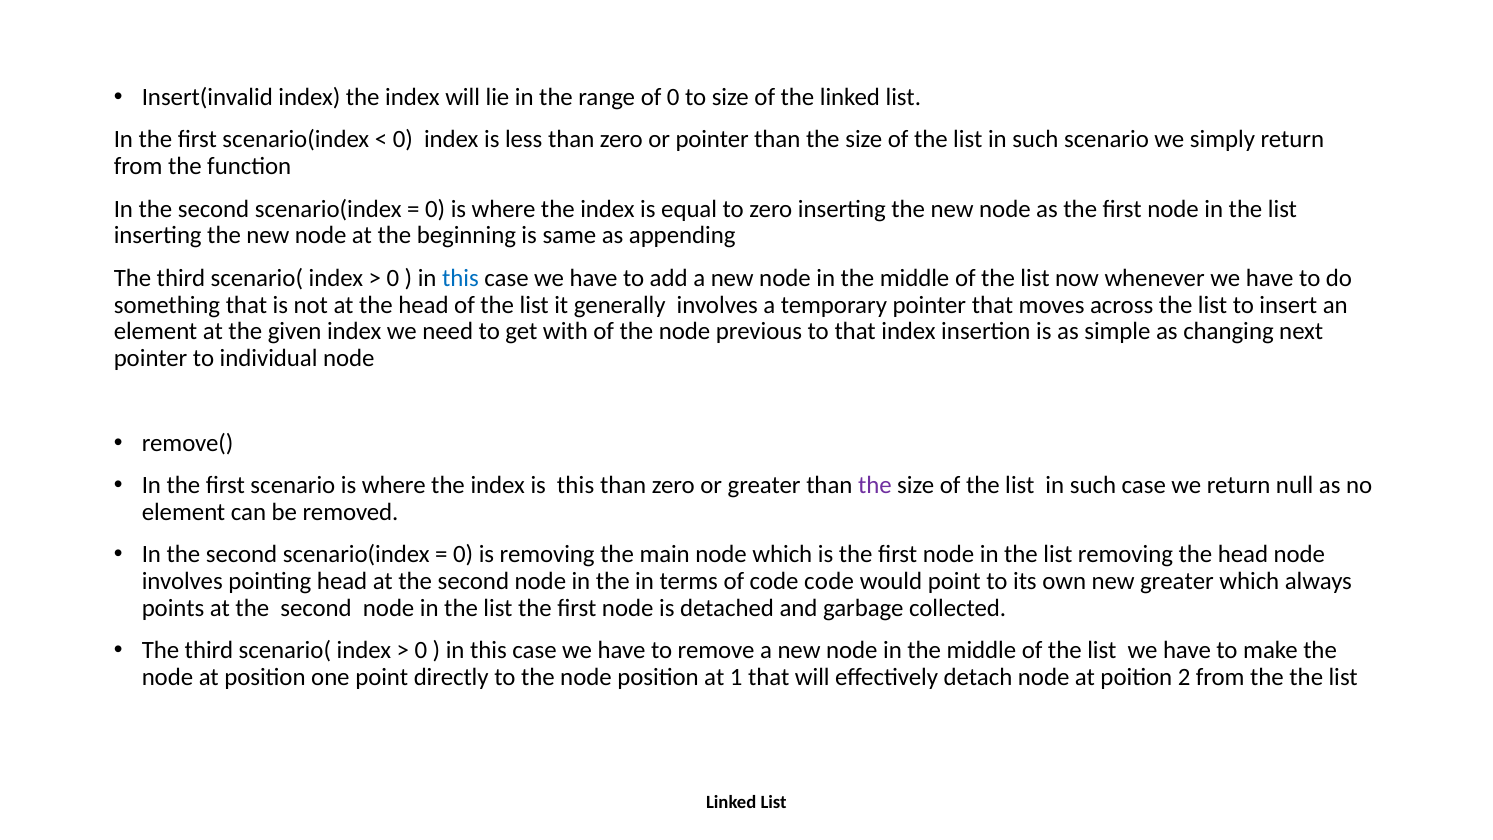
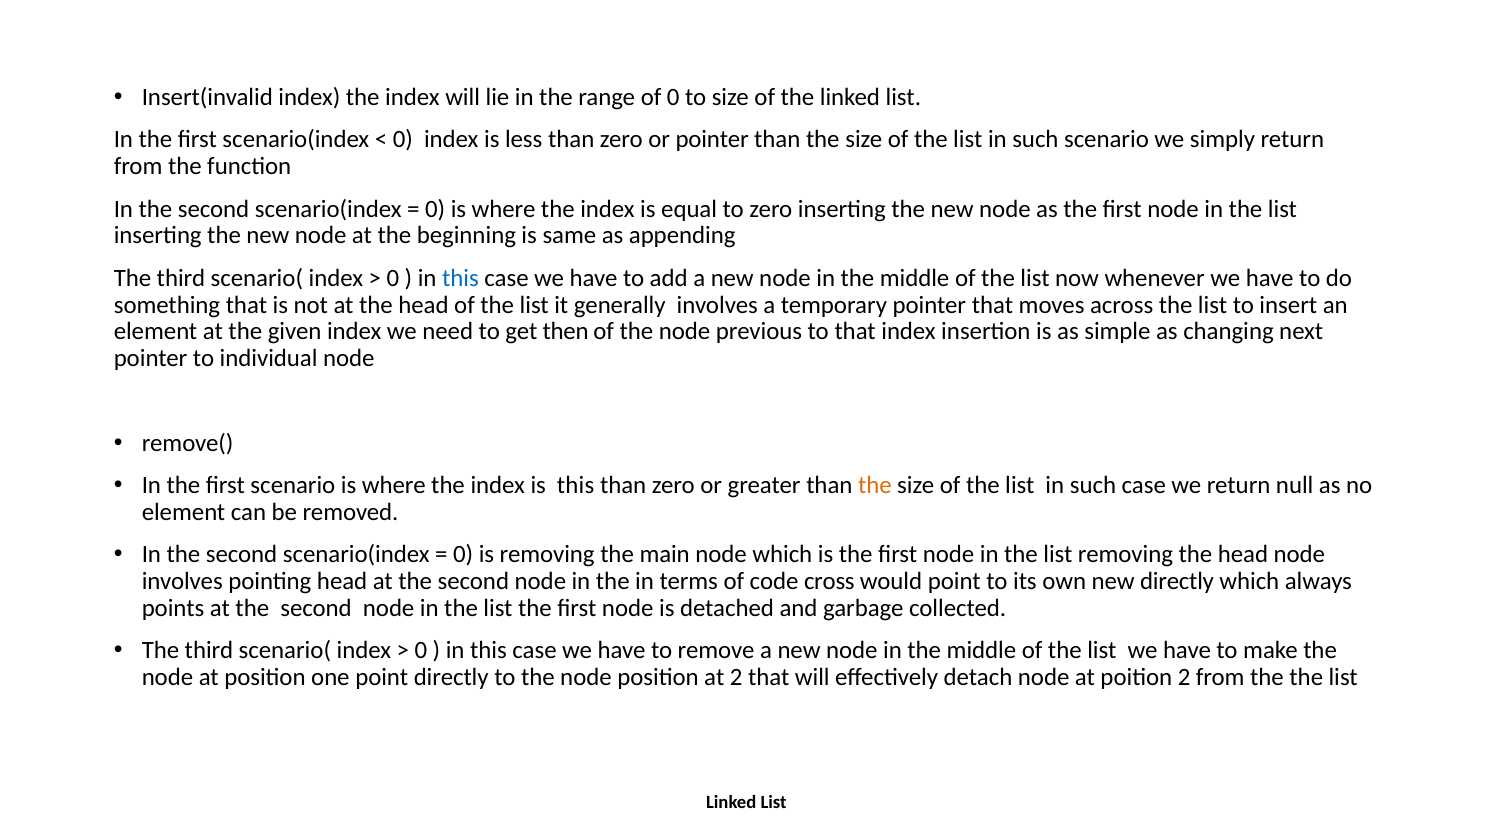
with: with -> then (566, 332)
the colour: purple -> orange (875, 485)
code code: code -> cross (829, 581)
new greater: greater -> directly (1177, 581)
at 1: 1 -> 2 (736, 677)
